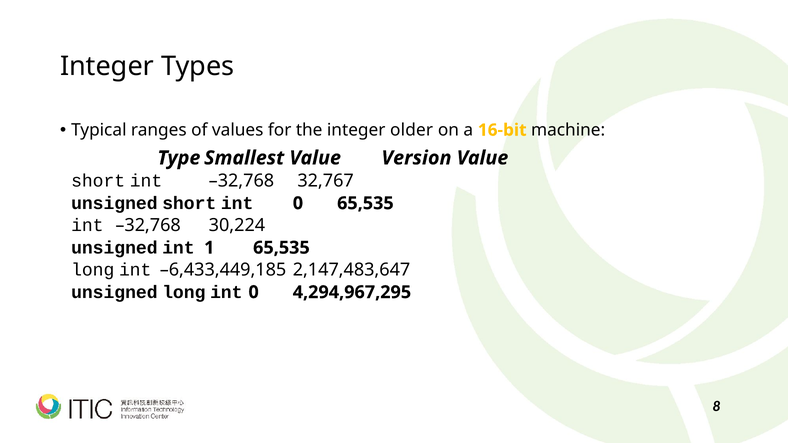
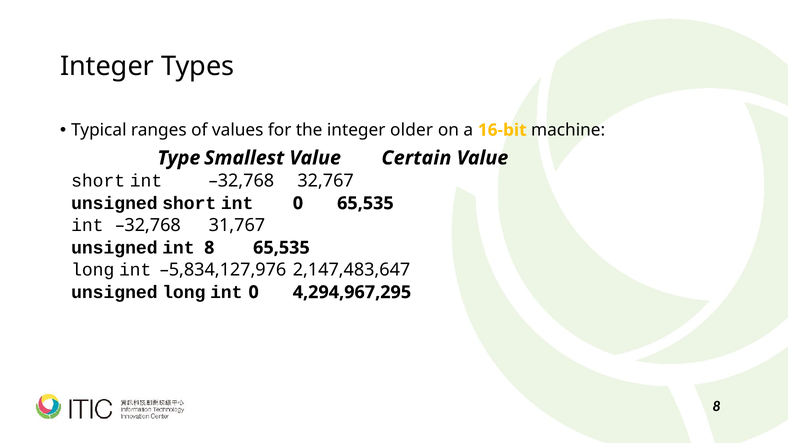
Version: Version -> Certain (416, 158)
30,224: 30,224 -> 31,767 (237, 226)
int 1: 1 -> 8 (209, 248)
–6,433,449,185: –6,433,449,185 -> –5,834,127,976 (223, 270)
